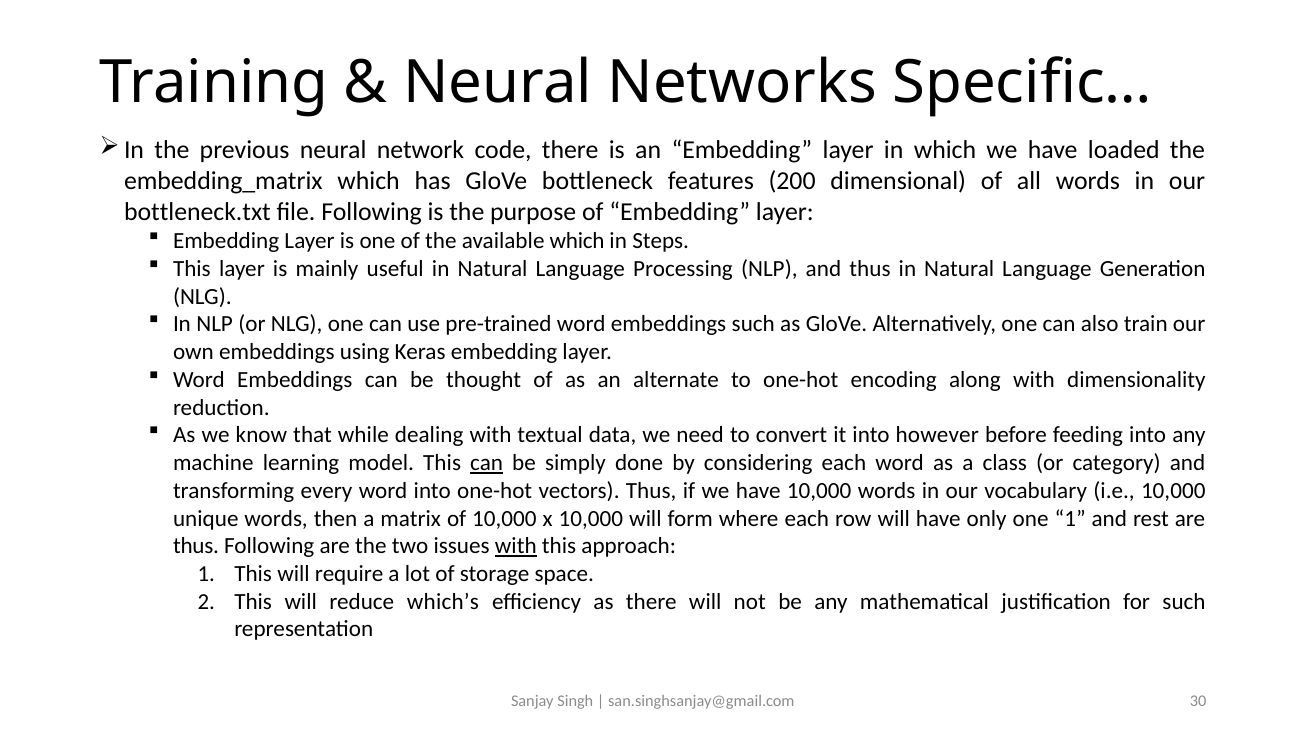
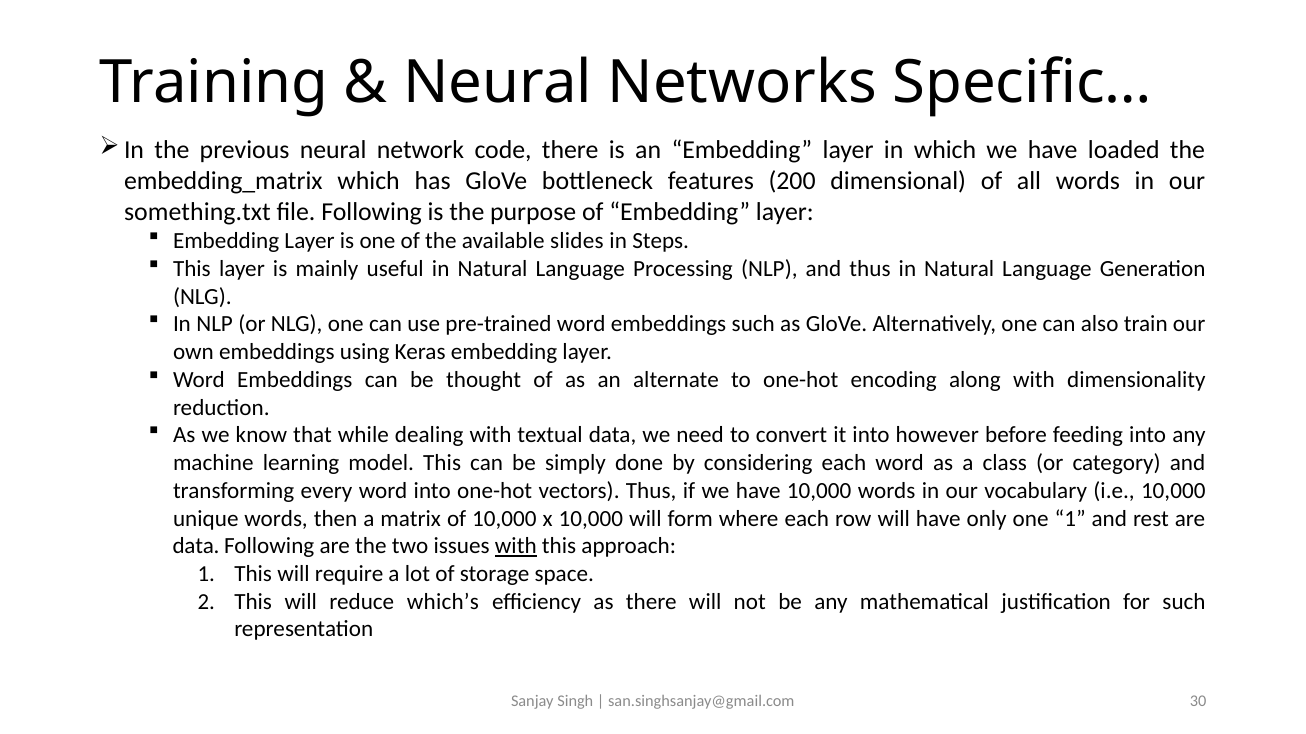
bottleneck.txt: bottleneck.txt -> something.txt (197, 212)
available which: which -> slides (577, 241)
can underline: present -> none (487, 463)
thus: thus -> data (196, 547)
